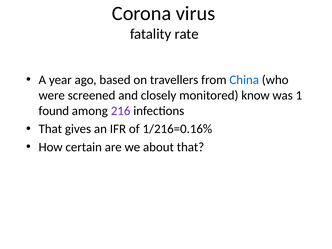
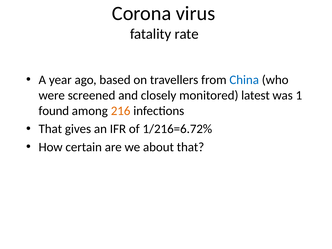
know: know -> latest (255, 95)
216 colour: purple -> orange (121, 111)
1/216=0.16%: 1/216=0.16% -> 1/216=6.72% (177, 129)
